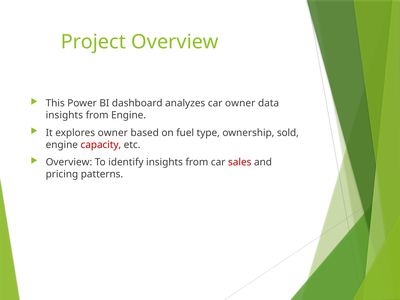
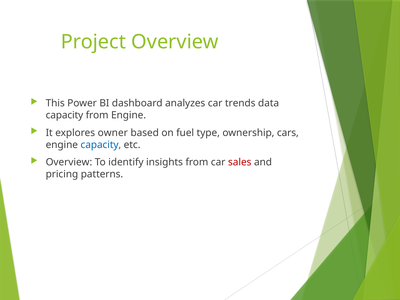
car owner: owner -> trends (240, 103)
insights: insights -> capacity (64, 115)
sold: sold -> cars (288, 133)
capacity colour: red -> blue (101, 145)
